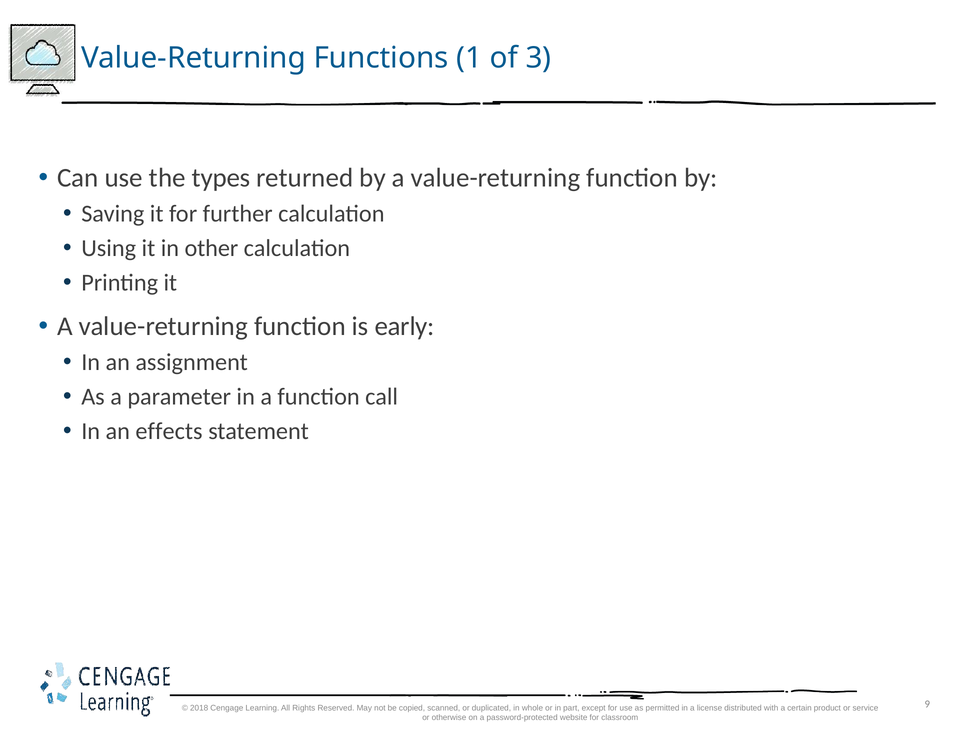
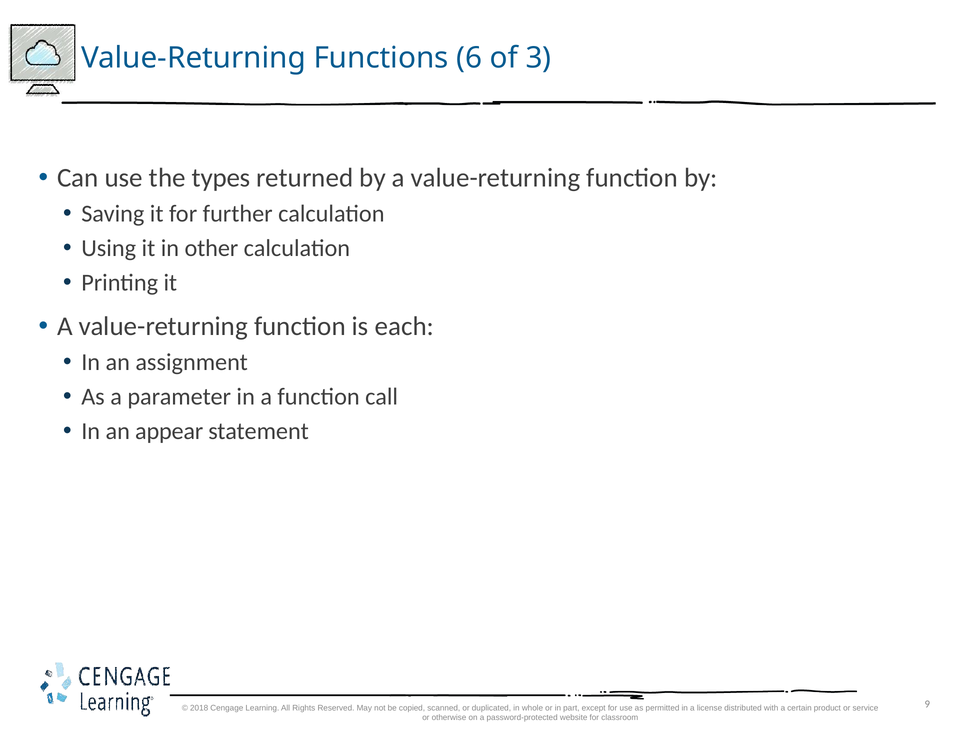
1: 1 -> 6 (469, 58)
early: early -> each (404, 326)
effects: effects -> appear (169, 431)
